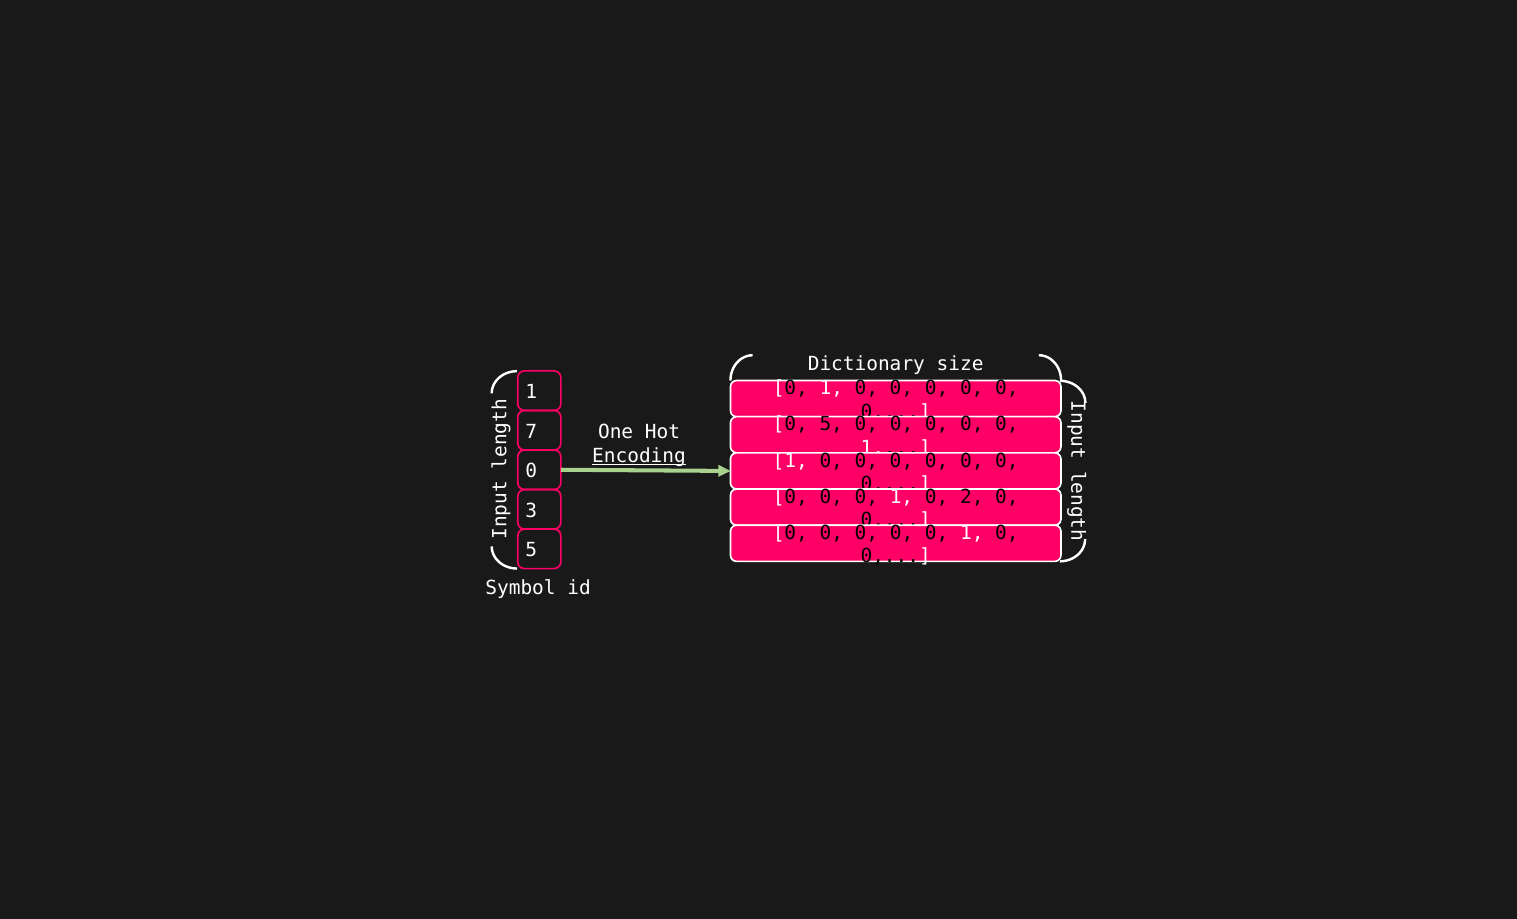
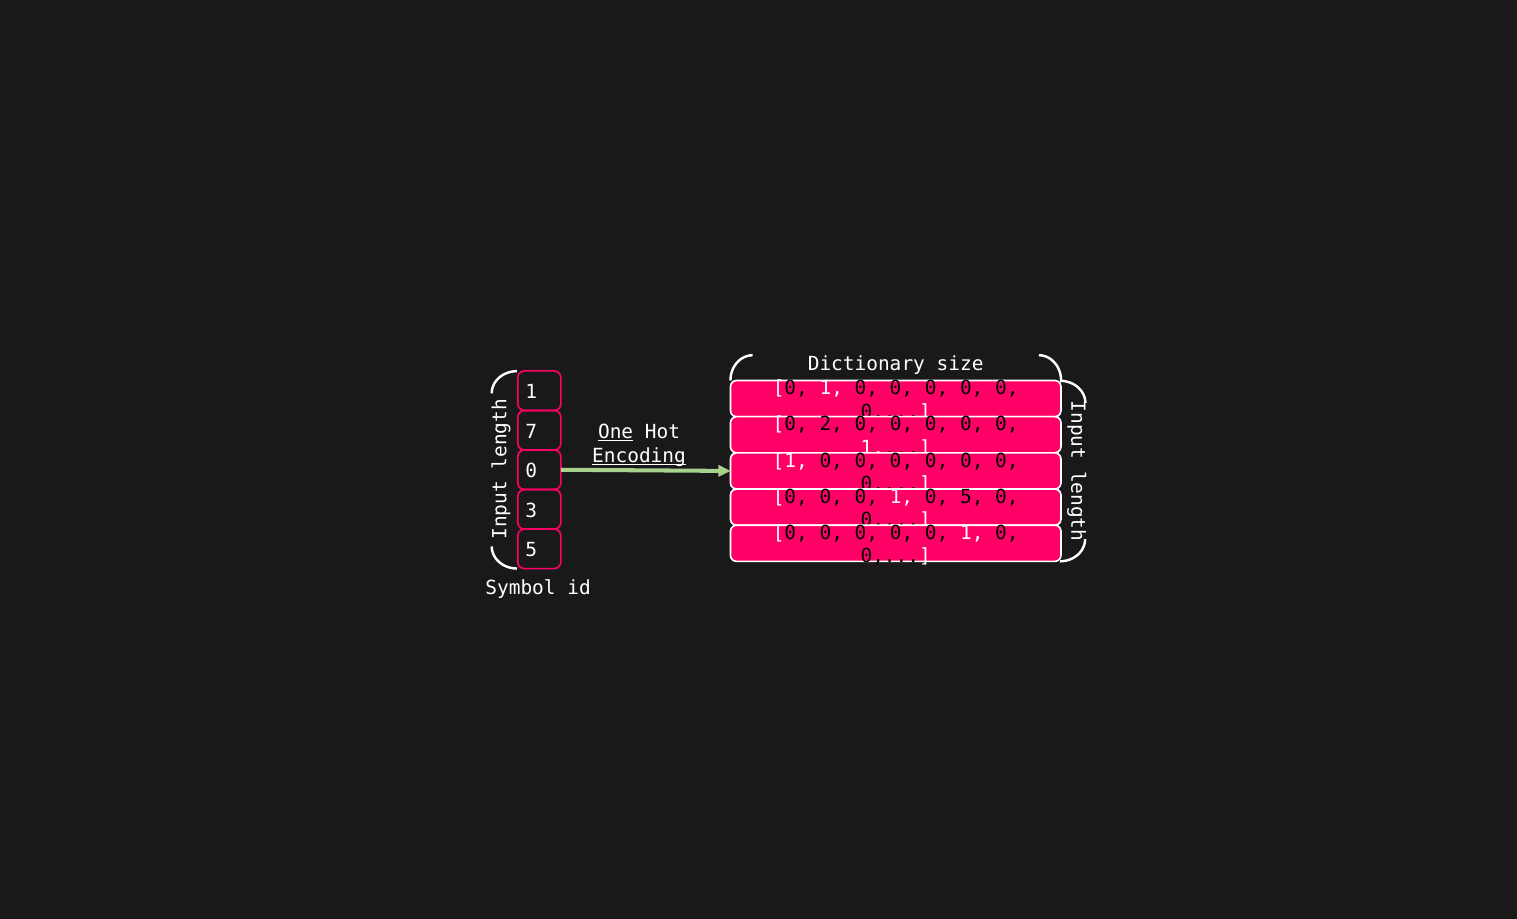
0 5: 5 -> 2 (831, 425)
One underline: none -> present (616, 433)
0 2: 2 -> 5 (972, 497)
